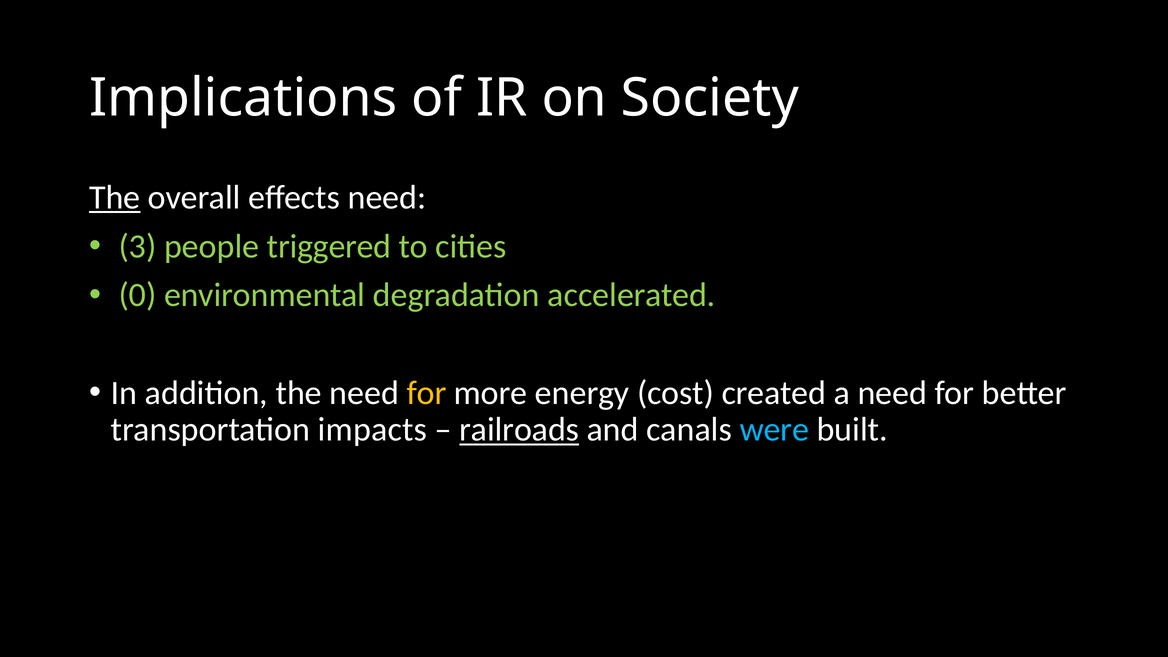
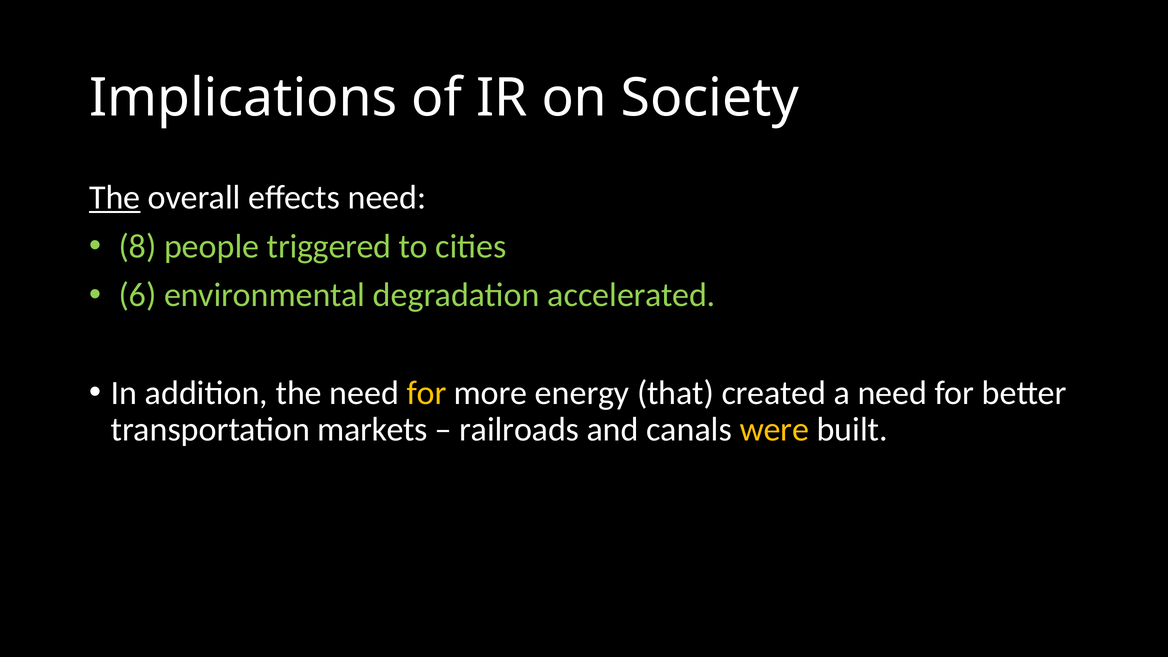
3: 3 -> 8 (137, 246)
0: 0 -> 6 (137, 295)
cost: cost -> that (676, 393)
impacts: impacts -> markets (373, 430)
railroads underline: present -> none (519, 430)
were colour: light blue -> yellow (774, 430)
